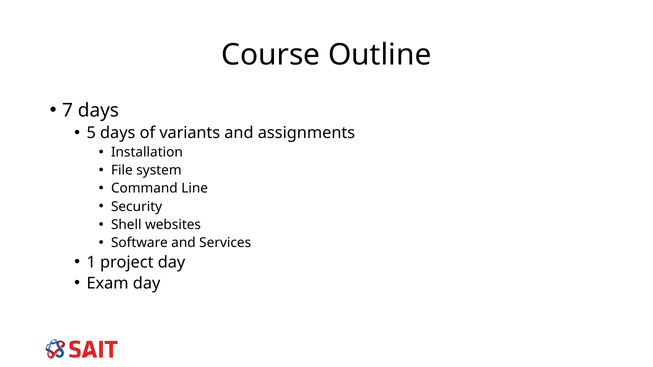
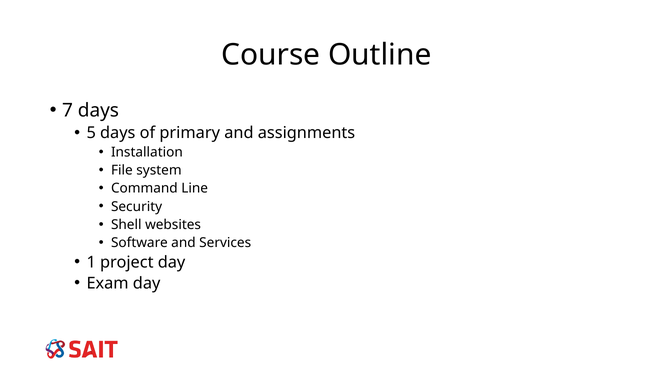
variants: variants -> primary (190, 133)
